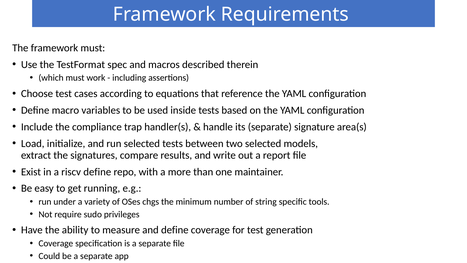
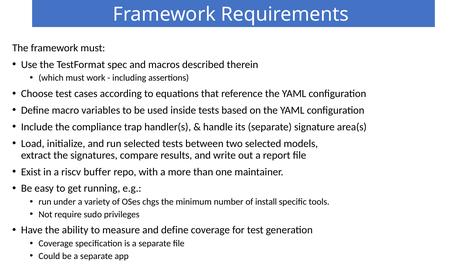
riscv define: define -> buffer (97, 172)
string: string -> install (266, 202)
